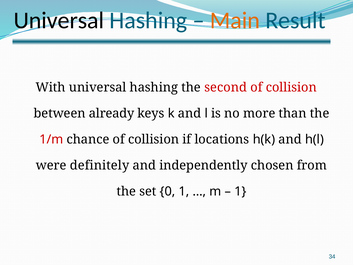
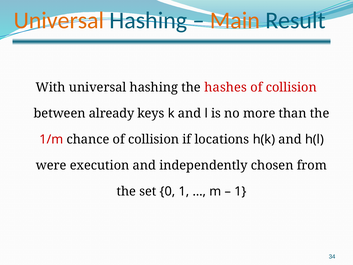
Universal colour: black -> orange (59, 21)
second: second -> hashes (226, 87)
definitely: definitely -> execution (100, 165)
